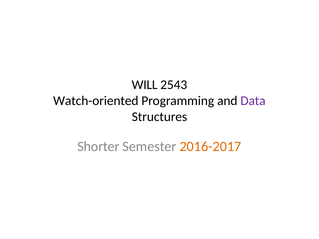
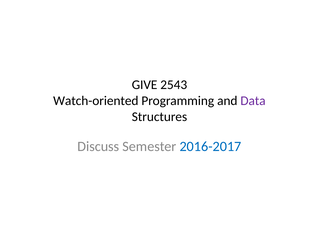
WILL: WILL -> GIVE (145, 85)
Shorter: Shorter -> Discuss (98, 147)
2016-2017 colour: orange -> blue (210, 147)
